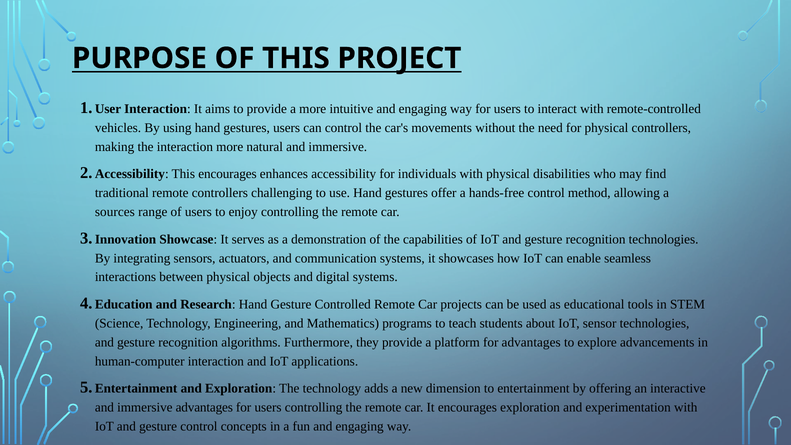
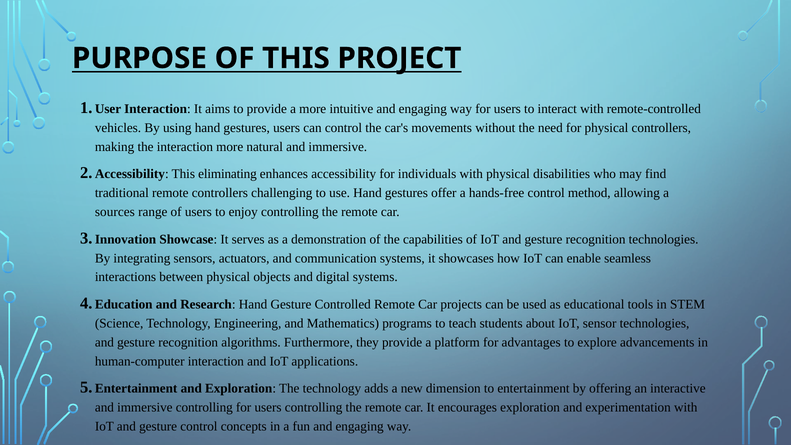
This encourages: encourages -> eliminating (227, 174)
immersive advantages: advantages -> controlling (204, 407)
